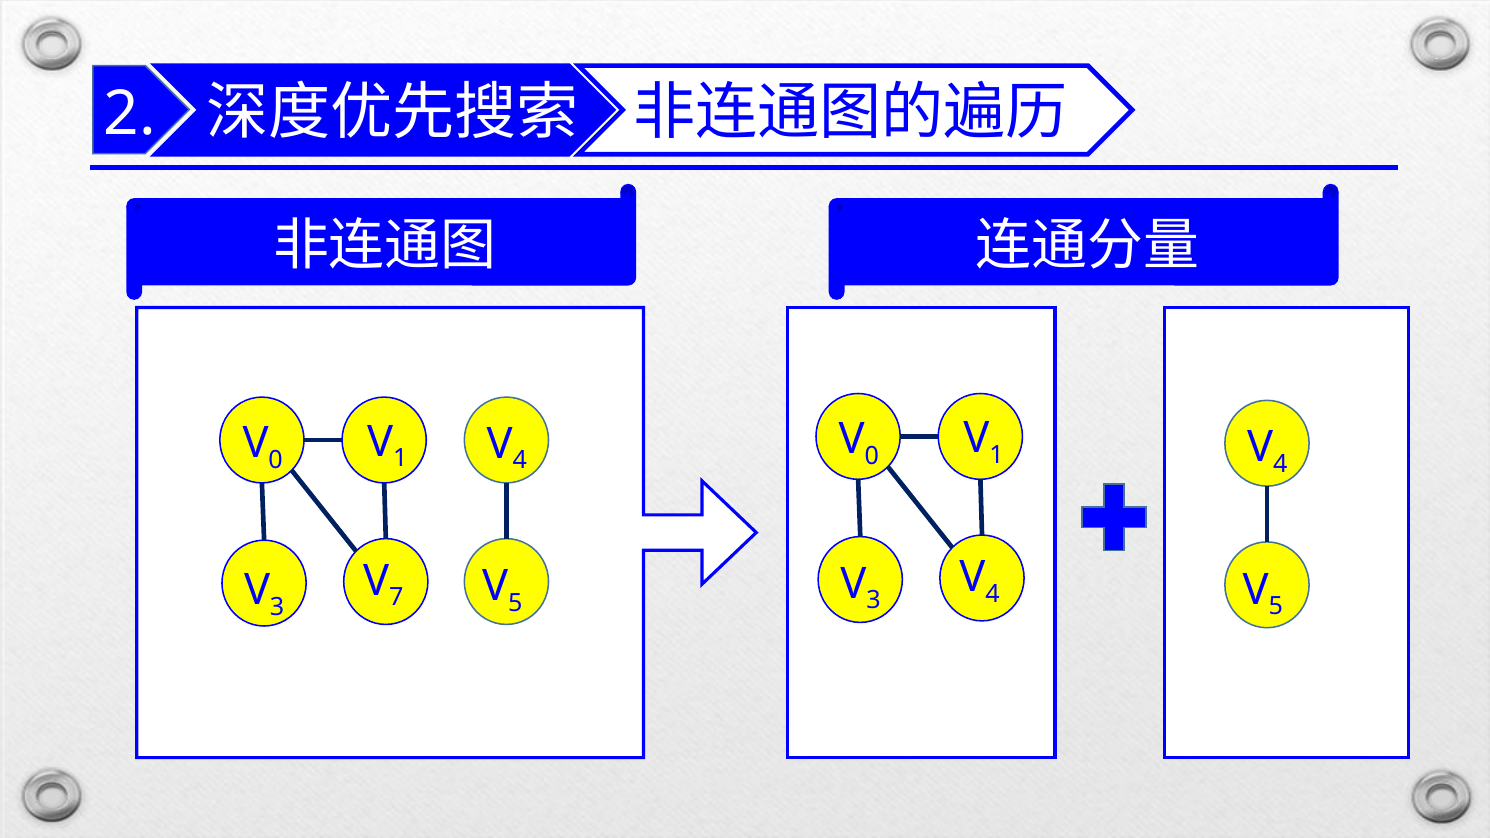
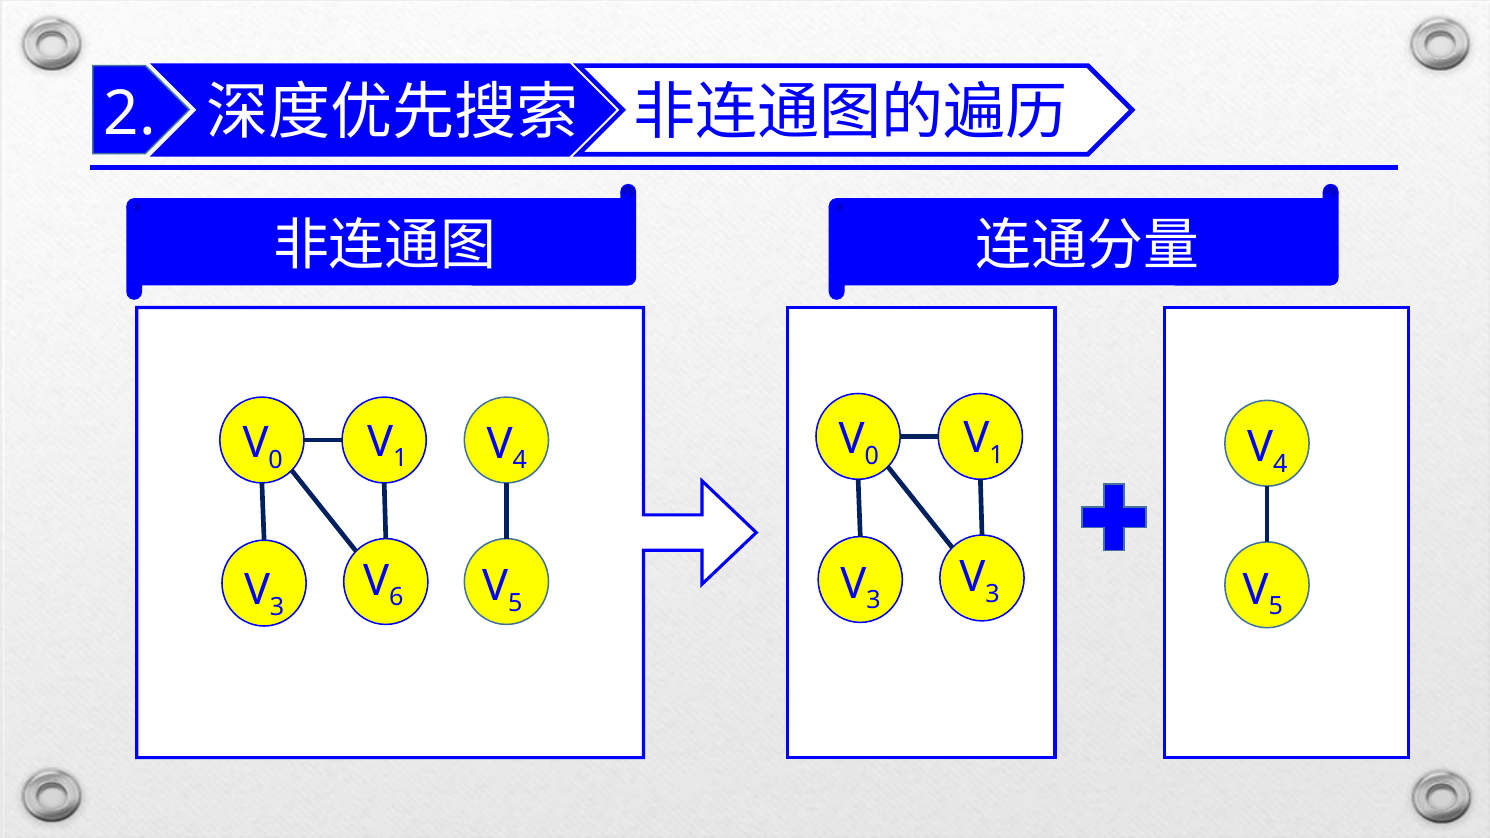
4: 4 -> 3 (992, 594)
7: 7 -> 6 (396, 598)
